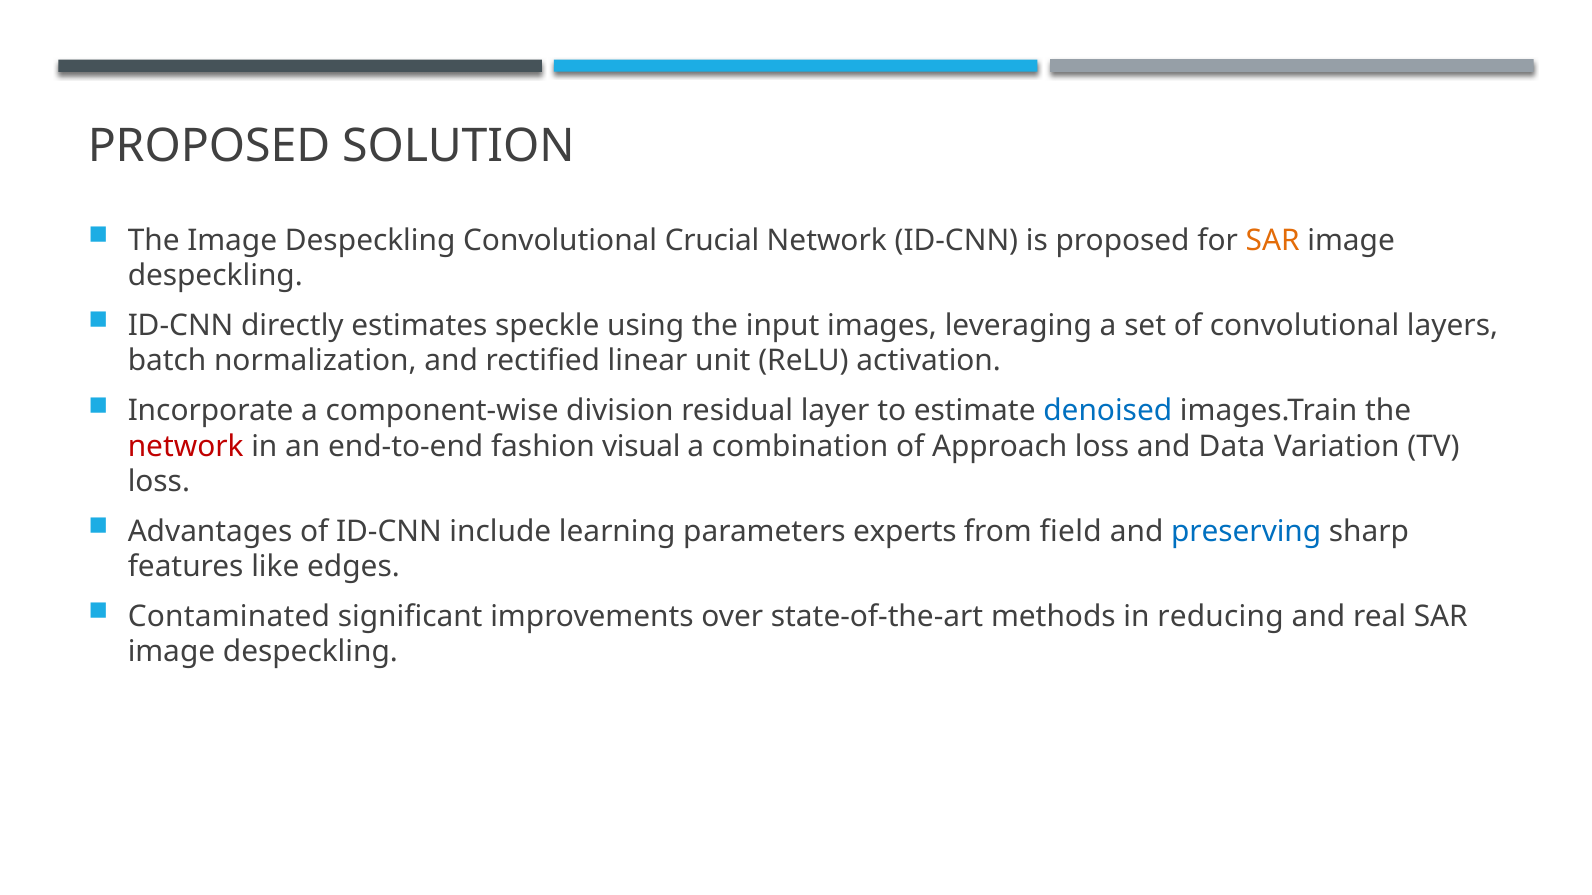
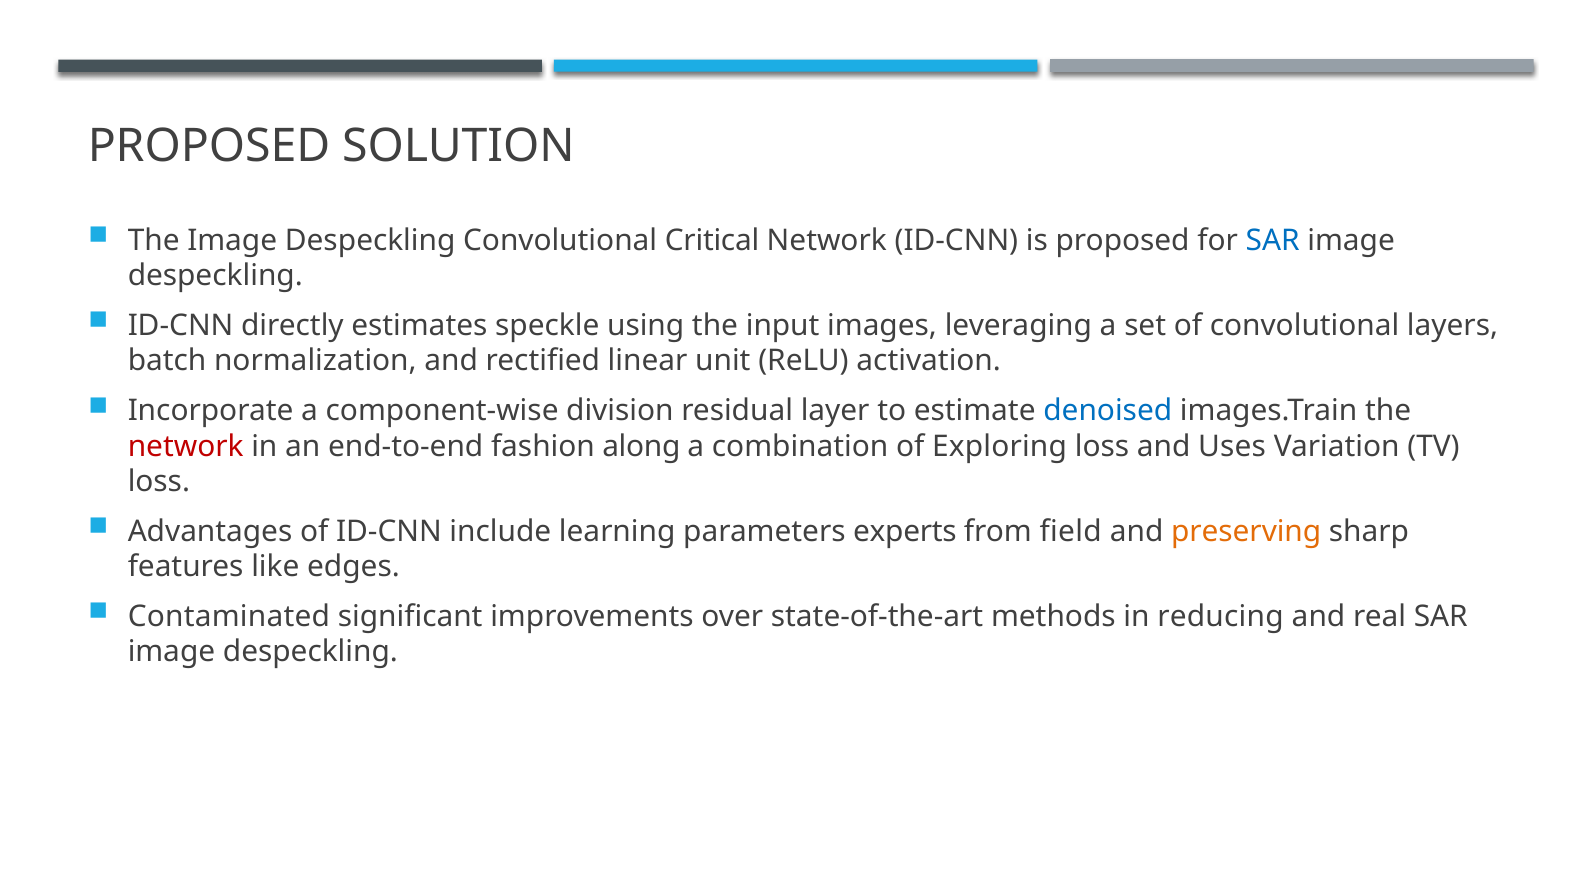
Crucial: Crucial -> Critical (712, 241)
SAR colour: orange -> blue (1273, 241)
visual: visual -> along (641, 446)
Approach: Approach -> Exploring (1000, 446)
Data: Data -> Uses (1232, 446)
preserving colour: blue -> orange (1246, 532)
